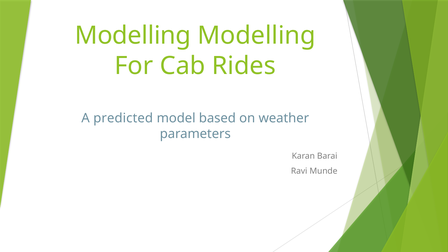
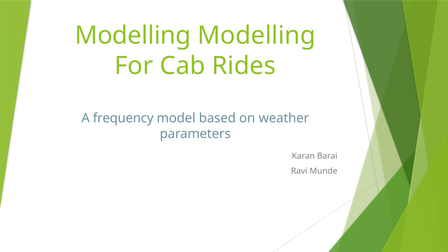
predicted: predicted -> frequency (123, 118)
